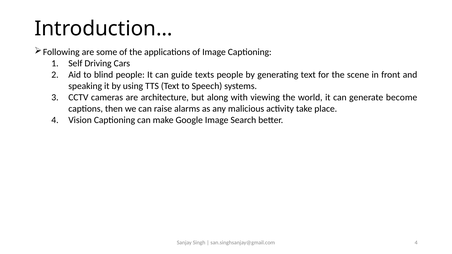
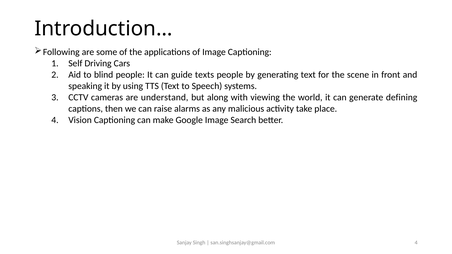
architecture: architecture -> understand (165, 98)
become: become -> defining (402, 98)
